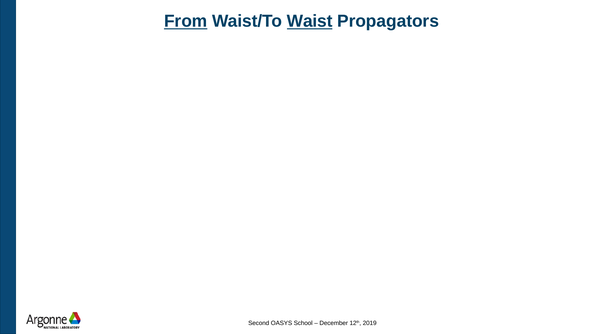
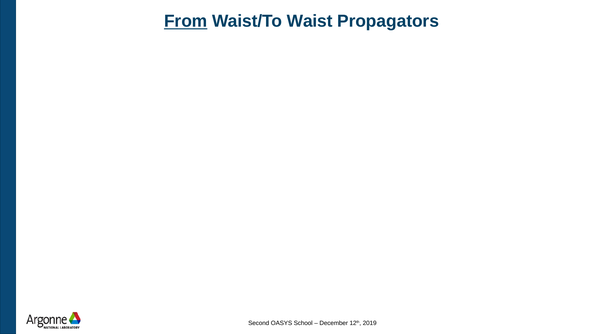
Waist underline: present -> none (310, 21)
